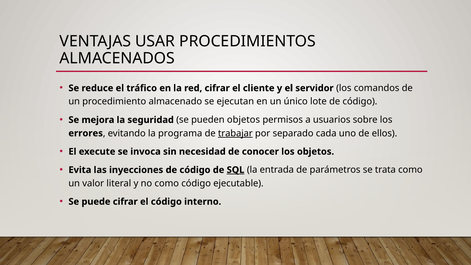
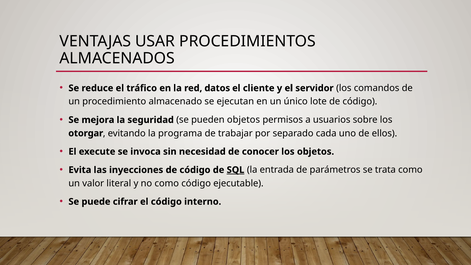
red cifrar: cifrar -> datos (217, 88)
errores: errores -> otorgar (86, 133)
trabajar underline: present -> none (235, 133)
